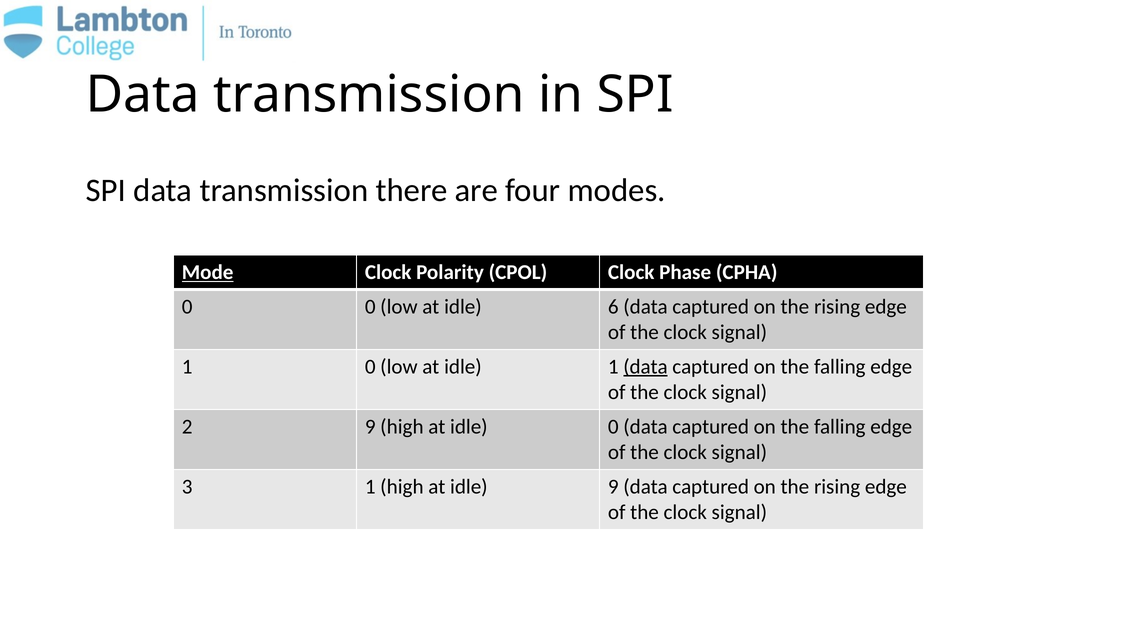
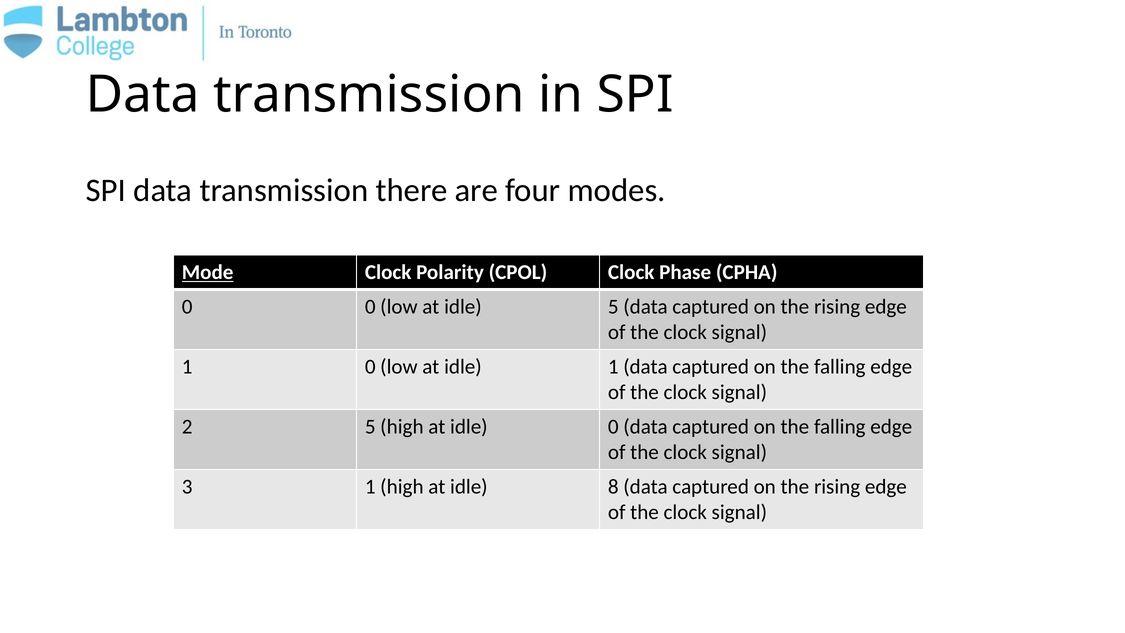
idle 6: 6 -> 5 (613, 307)
data underline: present -> none (645, 367)
2 9: 9 -> 5 (370, 427)
idle 9: 9 -> 8 (613, 487)
